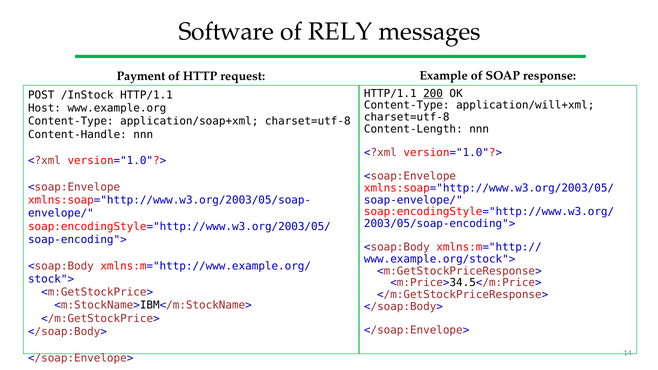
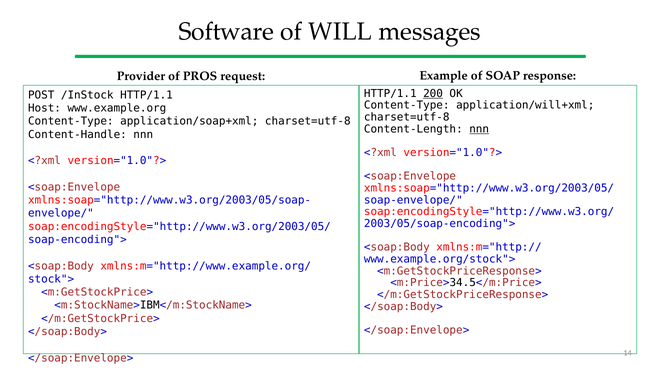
RELY: RELY -> WILL (340, 32)
Payment: Payment -> Provider (141, 76)
HTTP: HTTP -> PROS (200, 76)
nnn underline: none -> present (479, 129)
